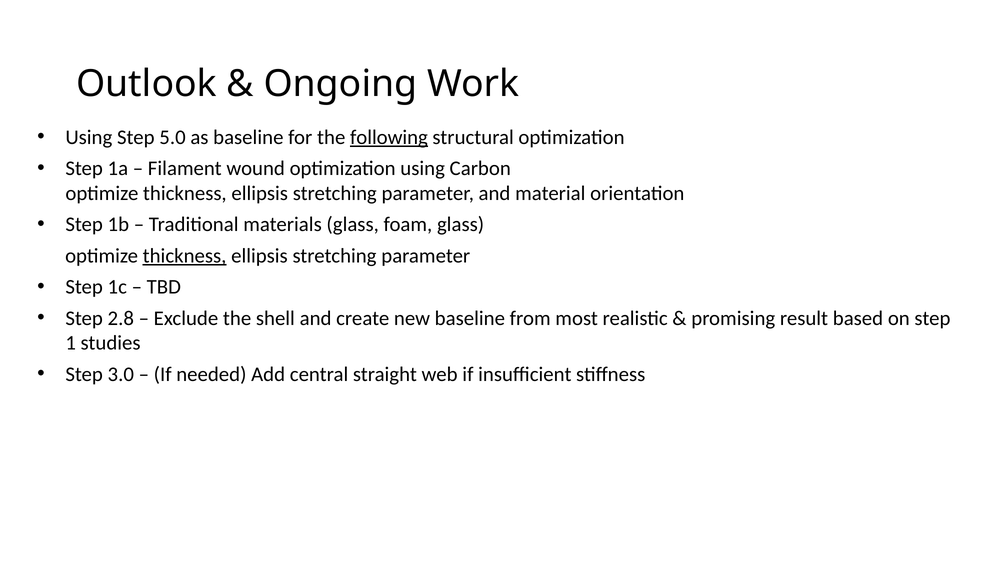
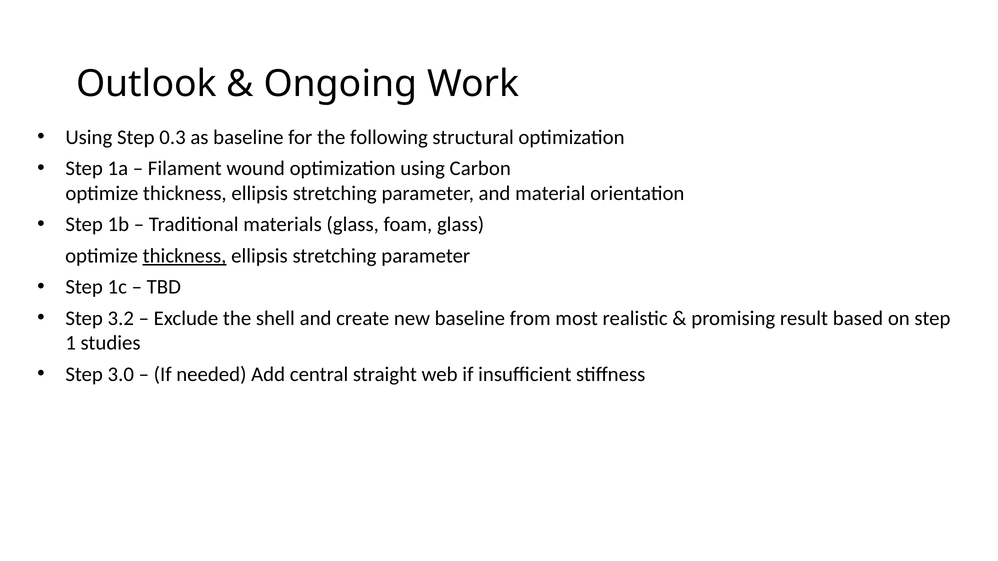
5.0: 5.0 -> 0.3 (173, 137)
following underline: present -> none (389, 137)
2.8: 2.8 -> 3.2 (121, 318)
